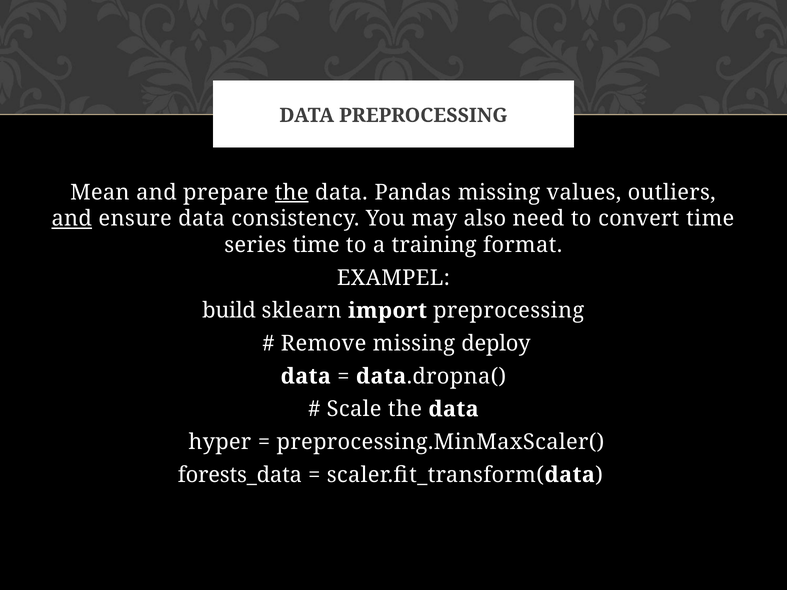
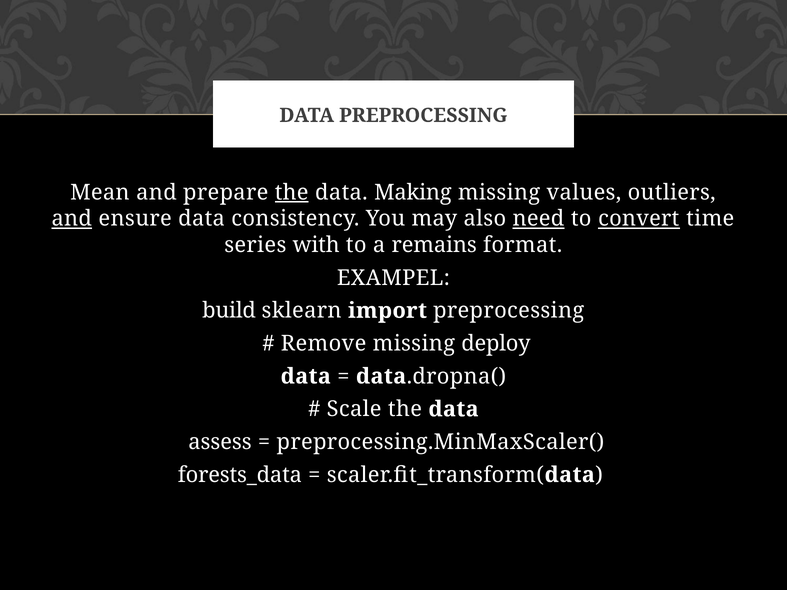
Pandas: Pandas -> Making (413, 193)
need underline: none -> present (538, 219)
convert underline: none -> present (639, 219)
series time: time -> with (316, 245)
training: training -> remains (434, 245)
hyper: hyper -> assess (220, 442)
